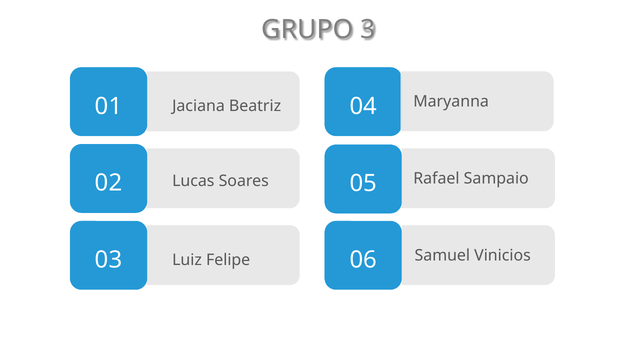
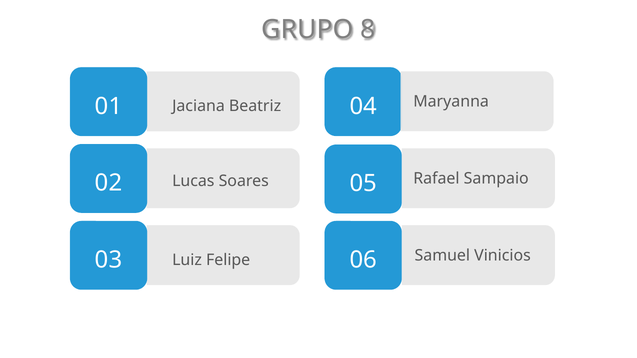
3: 3 -> 8 (368, 30)
